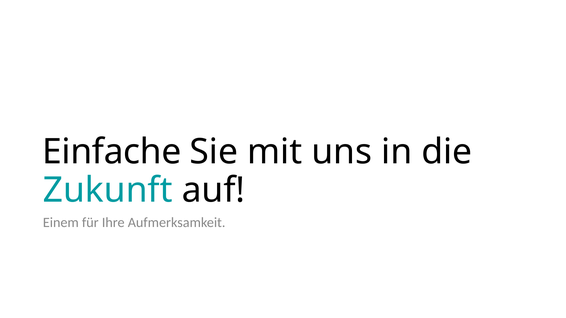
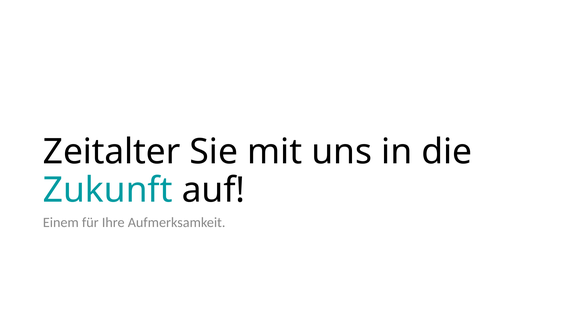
Einfache: Einfache -> Zeitalter (112, 152)
